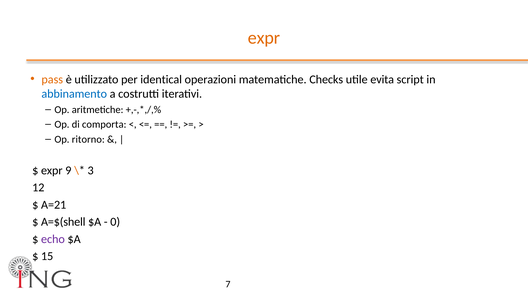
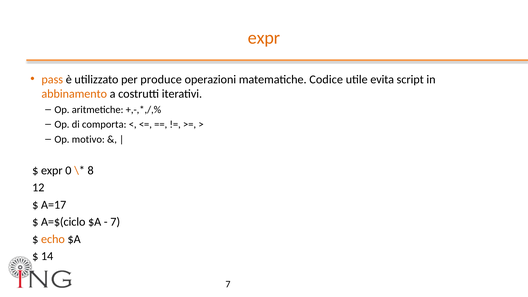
identical: identical -> produce (161, 79)
Checks: Checks -> Codice (326, 79)
abbinamento colour: blue -> orange (74, 94)
ritorno: ritorno -> motivo (88, 139)
9: 9 -> 0 (68, 170)
3: 3 -> 8 (91, 170)
A=21: A=21 -> A=17 (54, 205)
A=$(shell: A=$(shell -> A=$(ciclo (63, 222)
0: 0 -> 7 (115, 222)
echo colour: purple -> orange (53, 239)
15: 15 -> 14 (47, 256)
